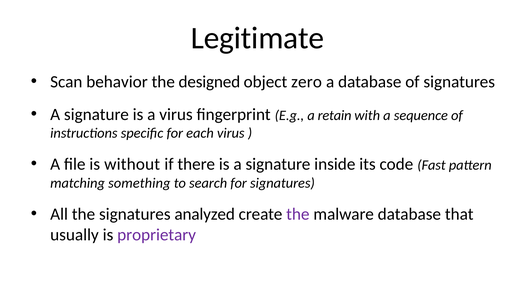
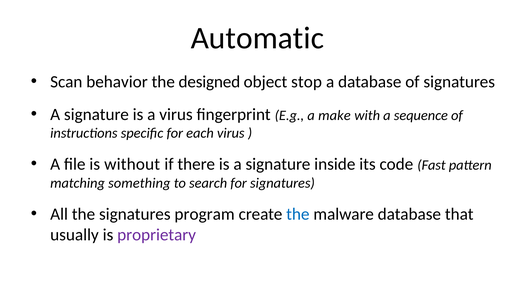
Legitimate: Legitimate -> Automatic (257, 38)
zero: zero -> stop (307, 82)
retain: retain -> make (334, 115)
analyzed: analyzed -> program (205, 214)
the colour: purple -> blue (298, 214)
